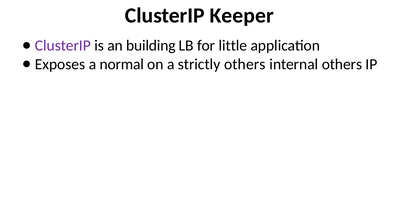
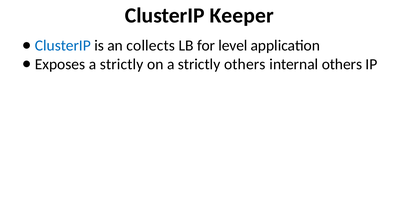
ClusterIP colour: purple -> blue (63, 46)
building: building -> collects (151, 46)
little: little -> level (233, 46)
Exposes a normal: normal -> strictly (122, 64)
